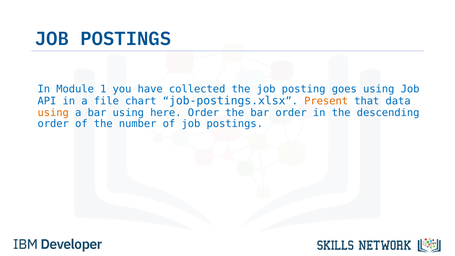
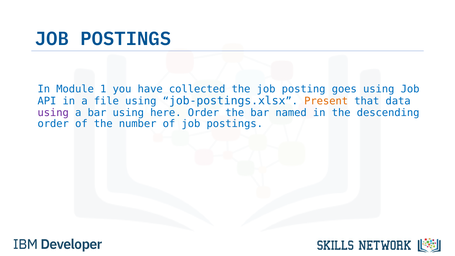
file chart: chart -> using (141, 101)
using colour: orange -> purple (53, 113)
bar order: order -> named (291, 113)
